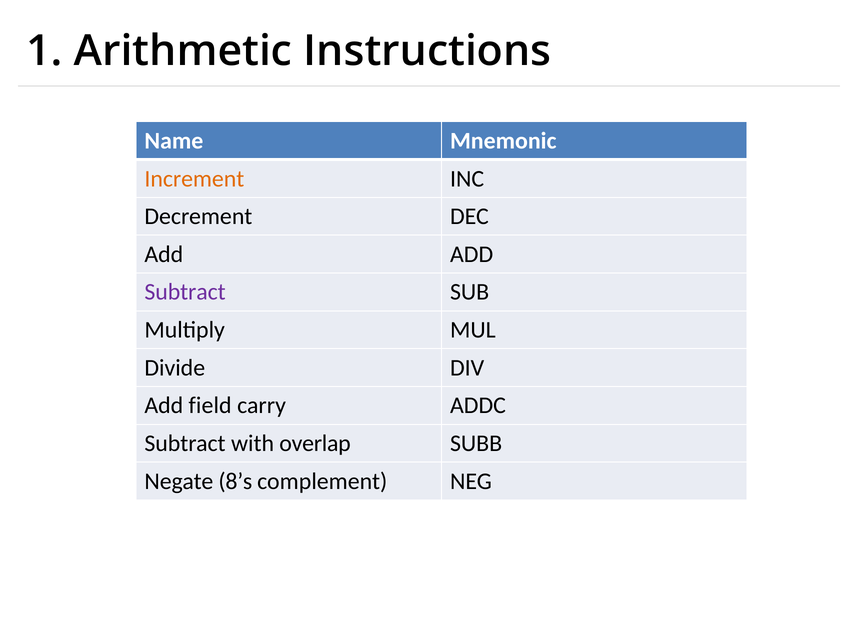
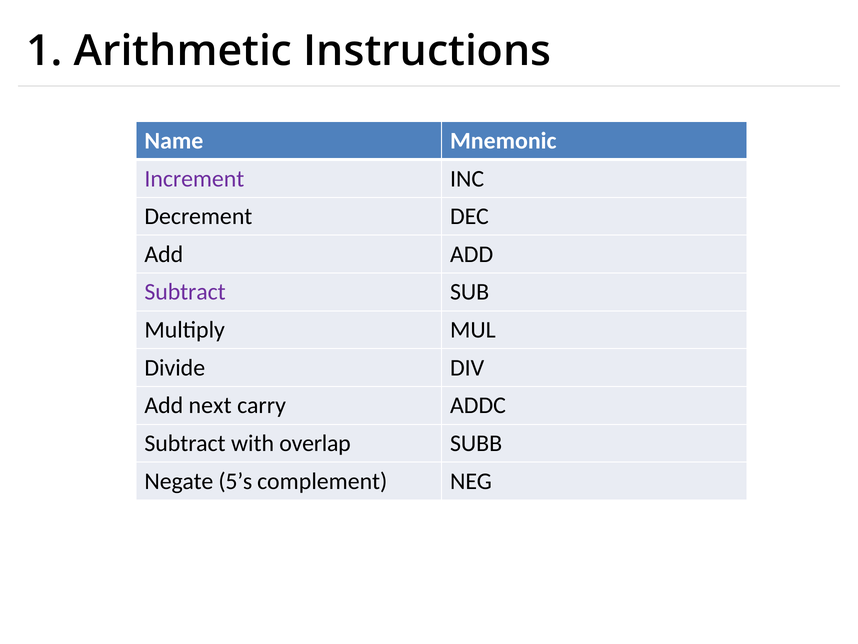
Increment colour: orange -> purple (194, 178)
field: field -> next (210, 405)
8’s: 8’s -> 5’s (235, 481)
